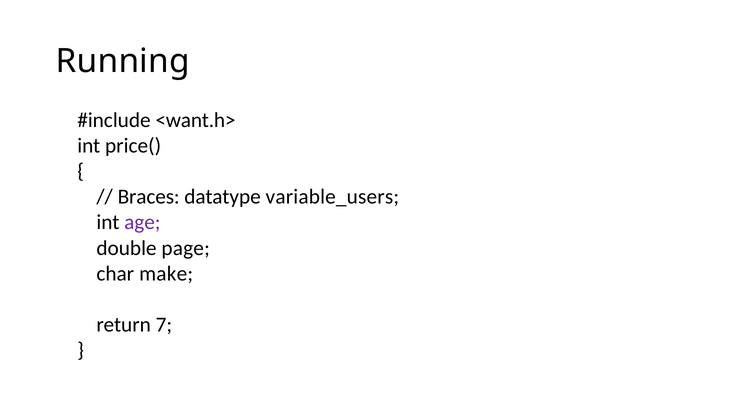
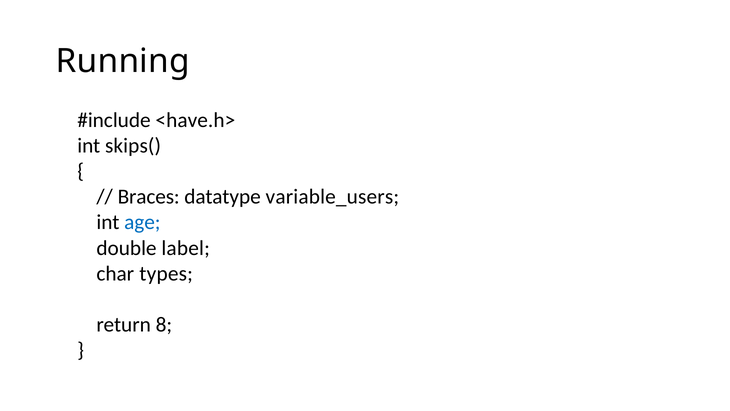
<want.h>: <want.h> -> <have.h> (195, 120)
price(: price( -> skips( (133, 146)
age colour: purple -> blue (142, 222)
page: page -> label (186, 248)
make: make -> types (166, 273)
7: 7 -> 8 (164, 324)
